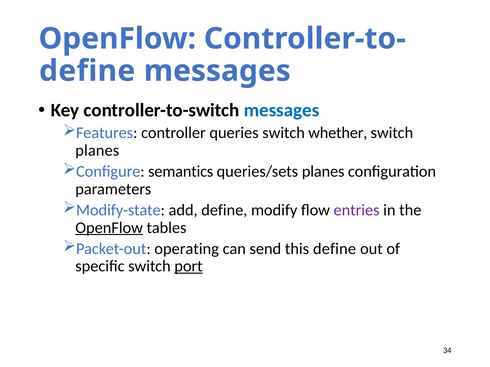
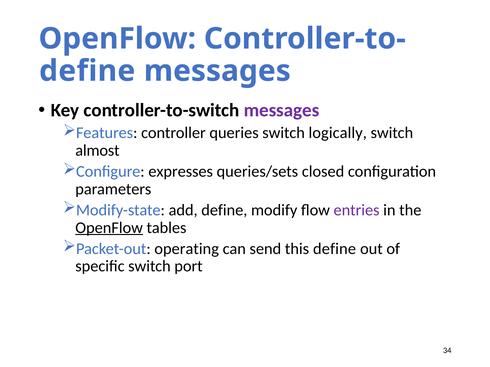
messages colour: blue -> purple (282, 110)
whether: whether -> logically (338, 133)
planes: planes -> almost (97, 151)
semantics: semantics -> expresses (181, 172)
queries/sets planes: planes -> closed (323, 172)
port underline: present -> none (189, 267)
